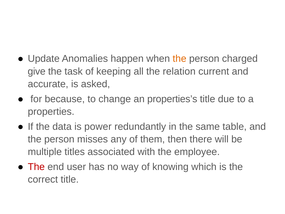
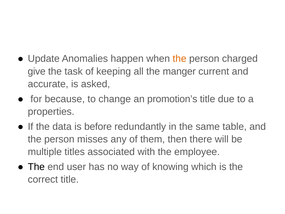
relation: relation -> manger (179, 71)
properties’s: properties’s -> promotion’s (172, 99)
power: power -> before (98, 126)
The colour: red -> black (36, 167)
